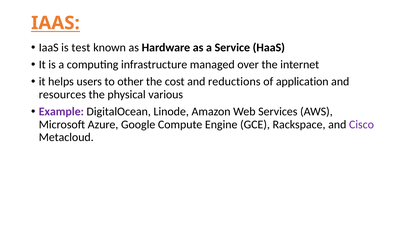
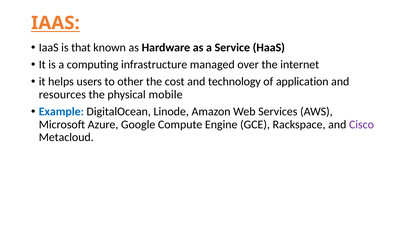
test: test -> that (81, 48)
reductions: reductions -> technology (234, 82)
various: various -> mobile (166, 95)
Example colour: purple -> blue (61, 112)
